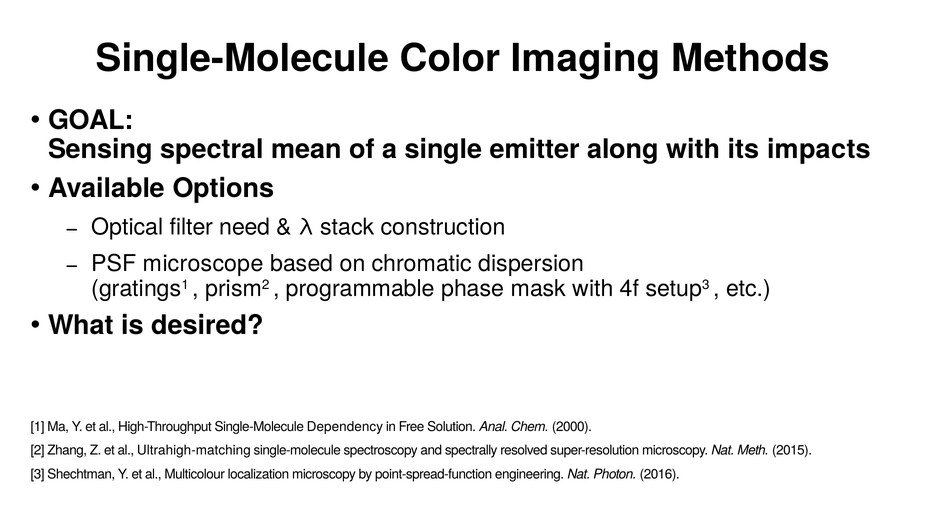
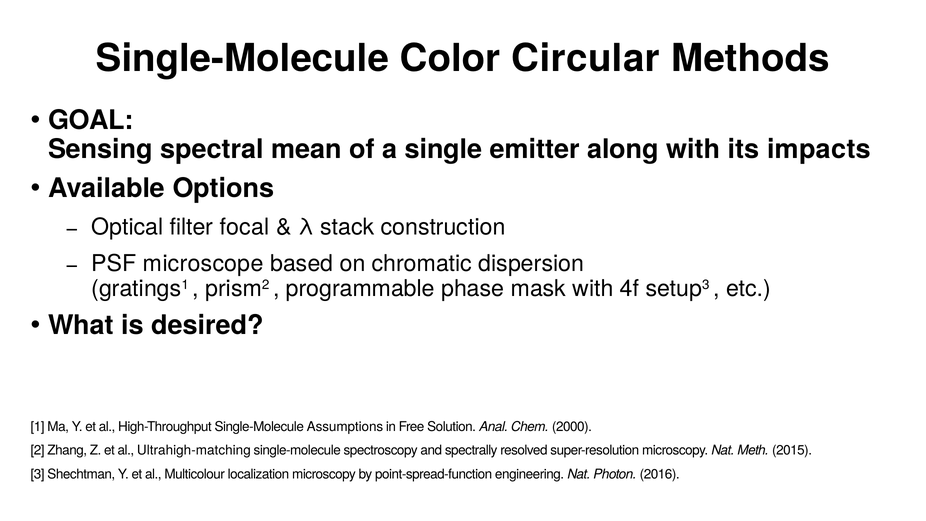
Imaging: Imaging -> Circular (586, 59)
need: need -> focal (245, 227)
Dependency: Dependency -> Assumptions (345, 427)
